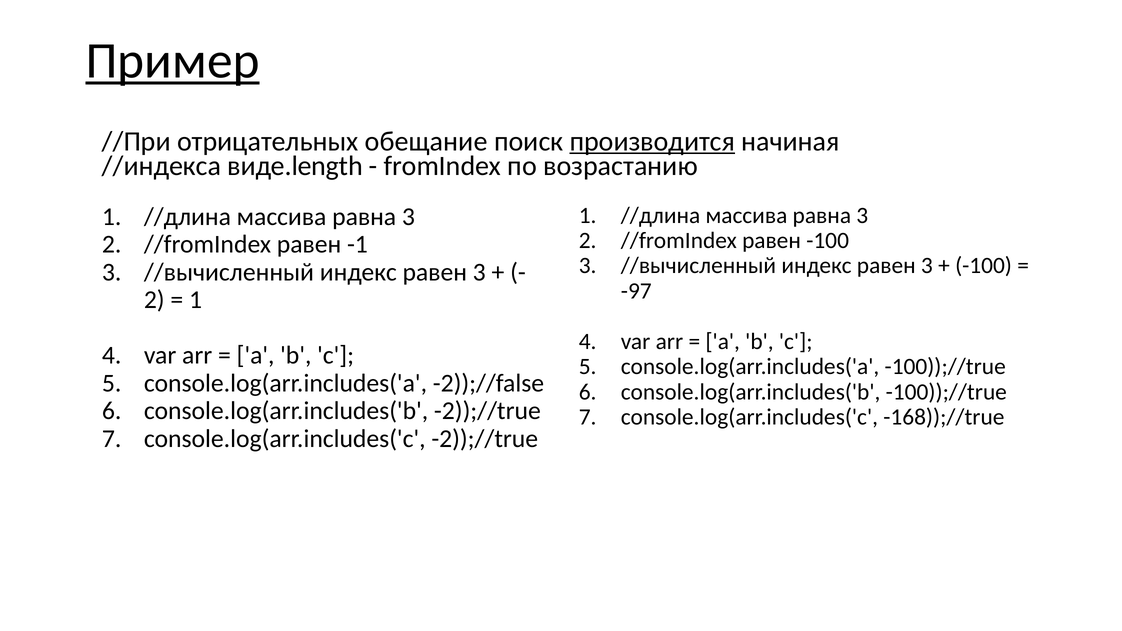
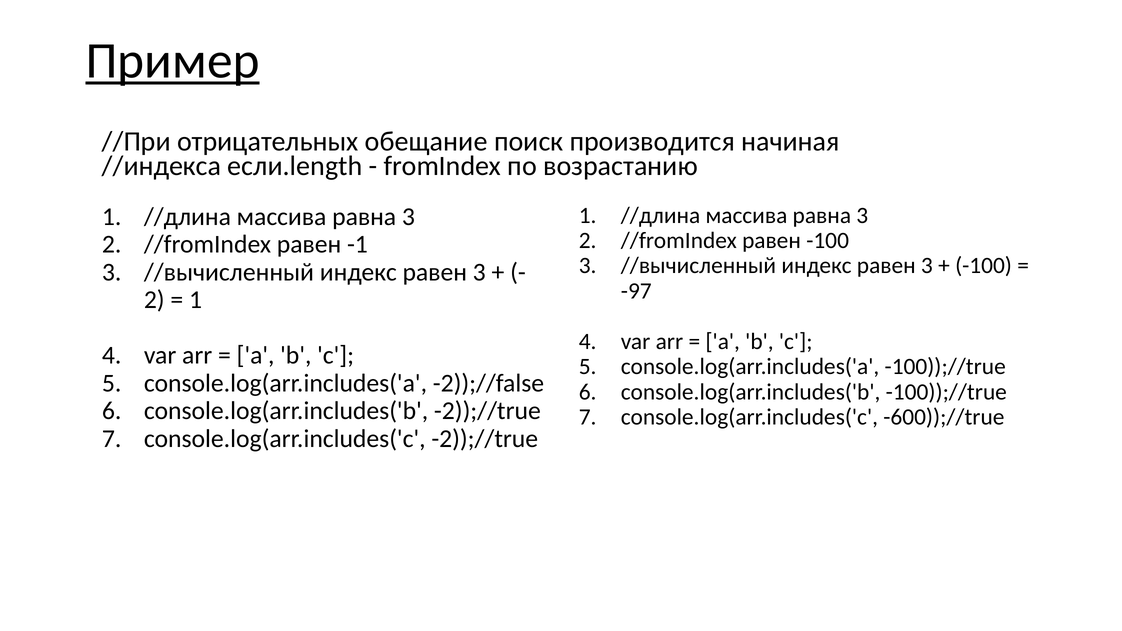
производится underline: present -> none (652, 141)
виде.length: виде.length -> если.length (295, 166)
-168));//true: -168));//true -> -600));//true (944, 417)
